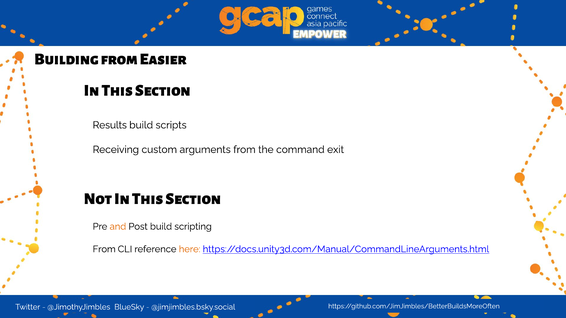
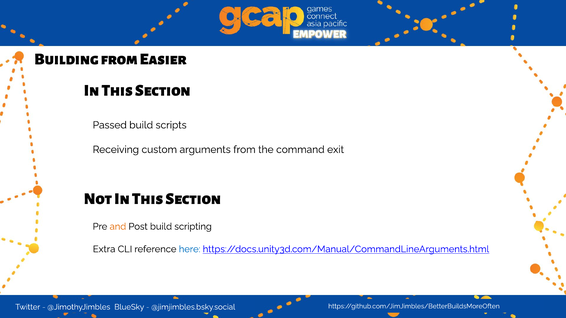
Results: Results -> Passed (110, 125)
From: From -> Extra (104, 249)
here colour: orange -> blue (190, 249)
